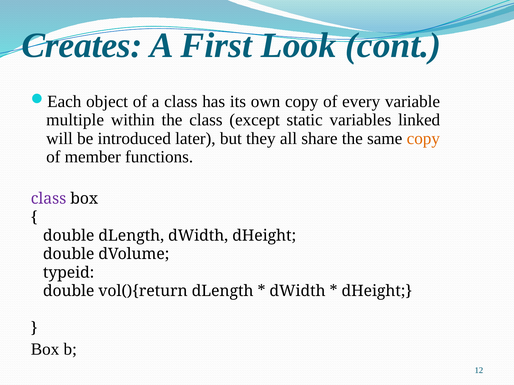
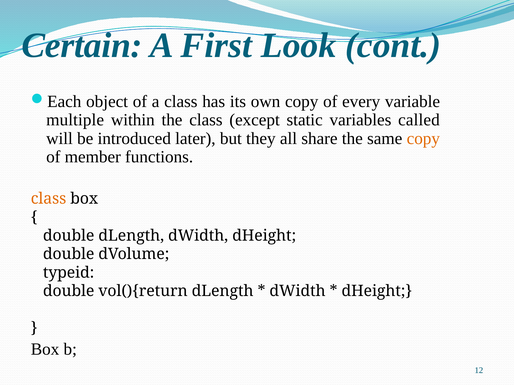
Creates: Creates -> Certain (82, 45)
linked: linked -> called (419, 120)
class colour: purple -> orange (49, 199)
